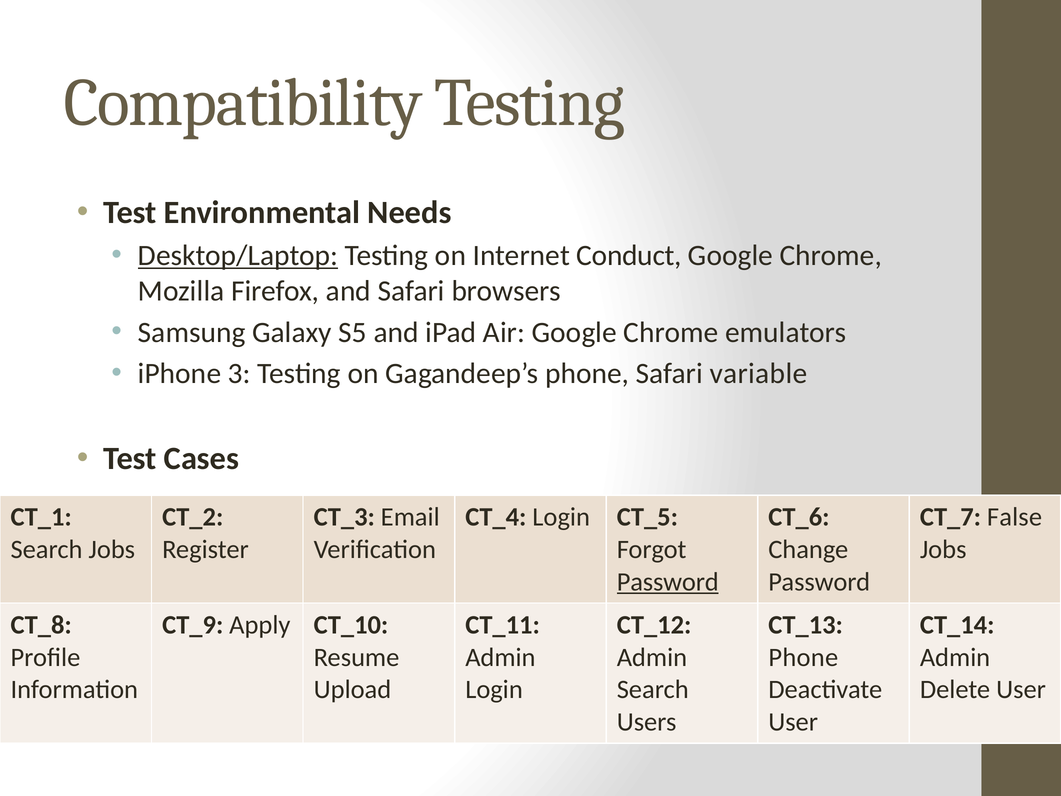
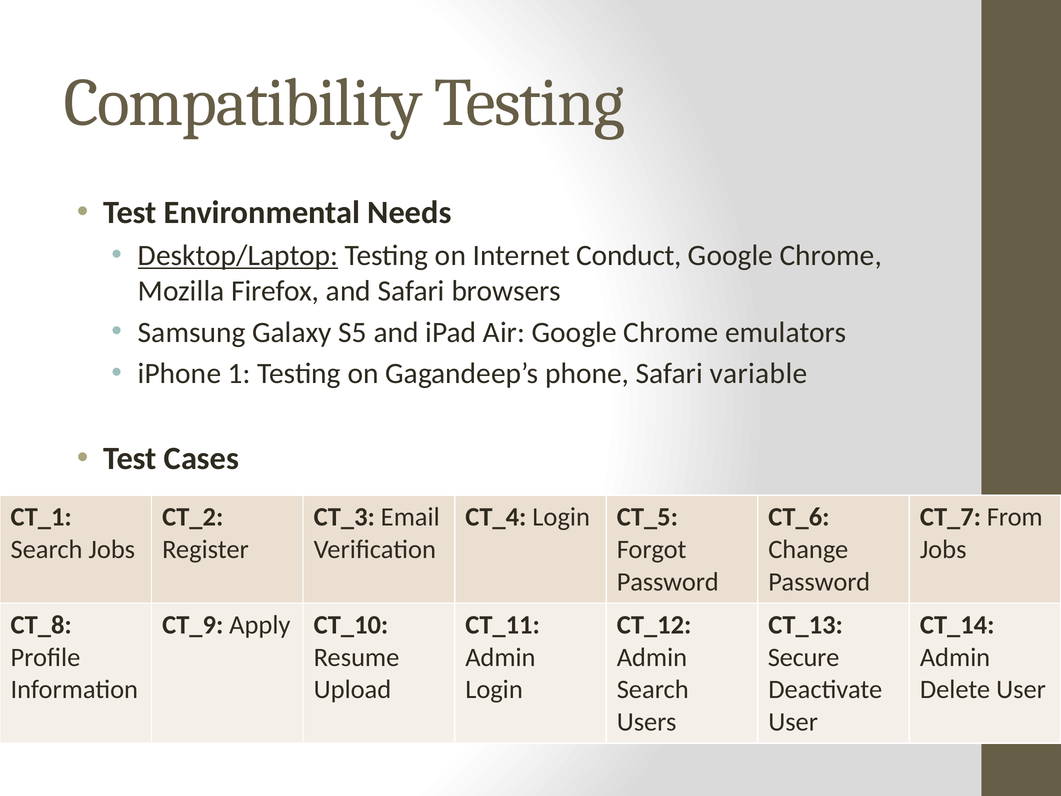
3: 3 -> 1 (239, 373)
False: False -> From (1015, 517)
Password underline: present -> none (668, 582)
Phone: Phone -> Secure (804, 657)
